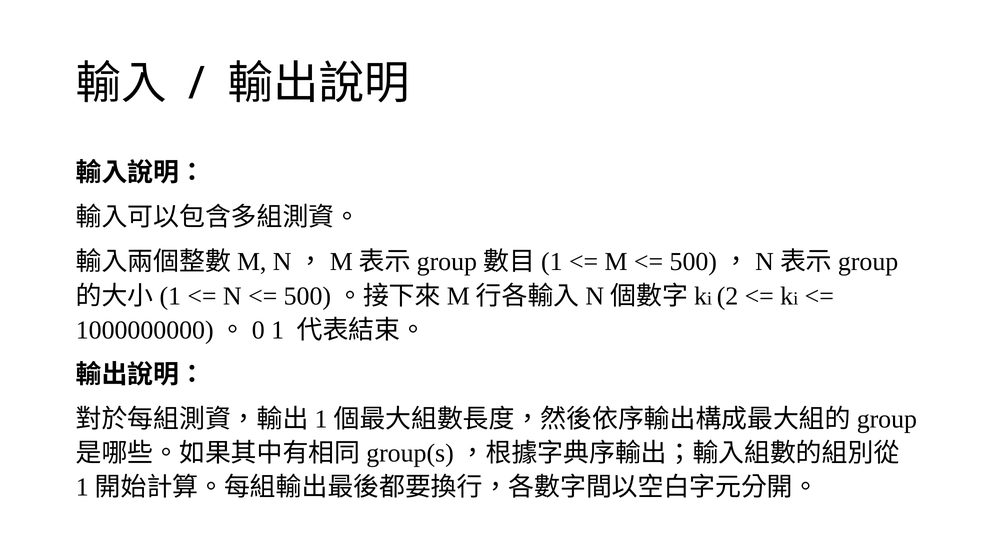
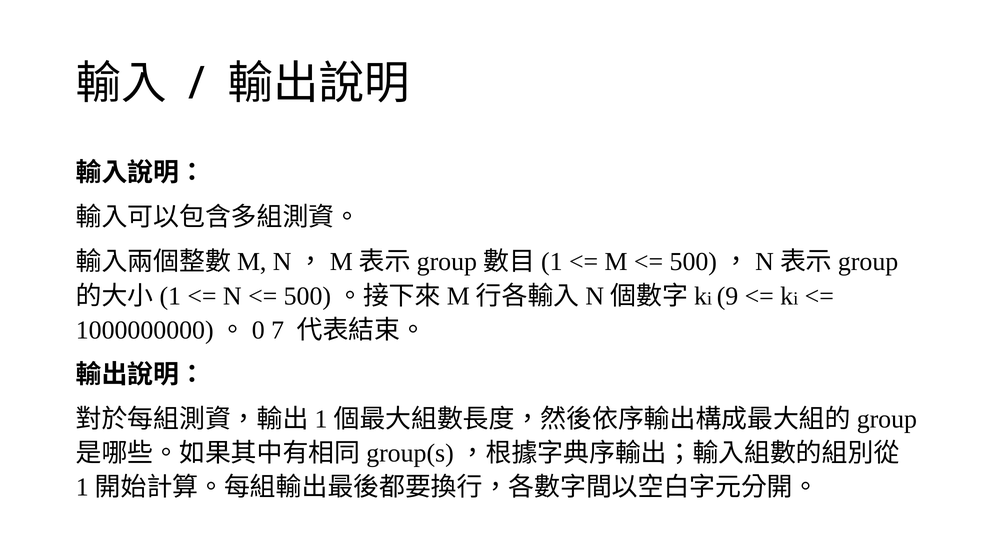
2: 2 -> 9 (728, 296)
1: 1 -> 7 (278, 330)
